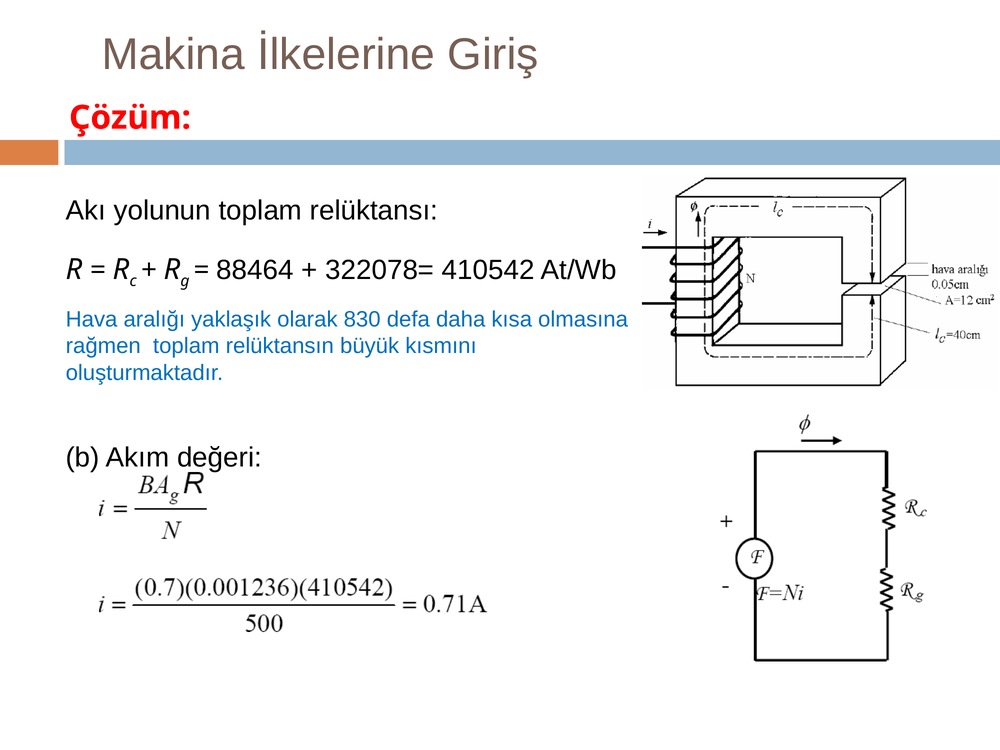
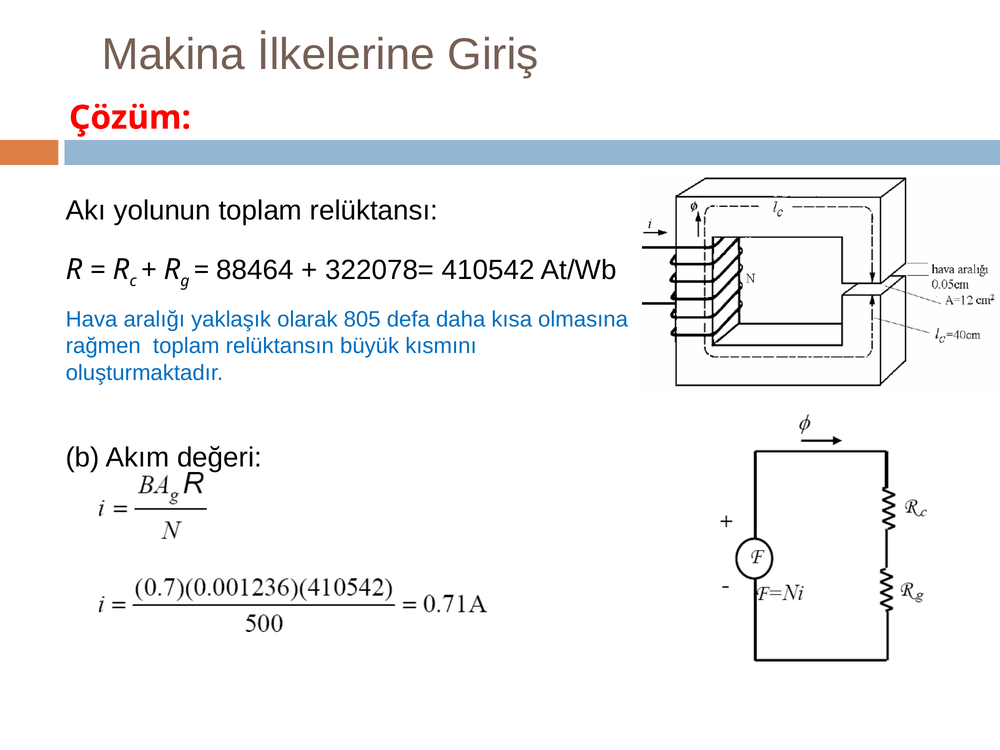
830: 830 -> 805 (362, 319)
